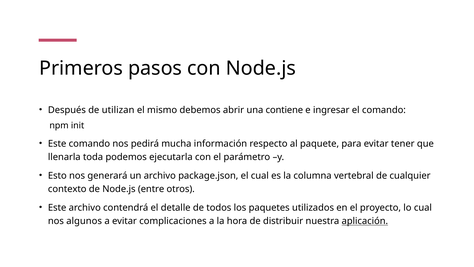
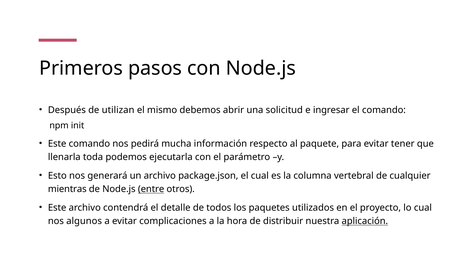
contiene: contiene -> solicitud (284, 110)
contexto: contexto -> mientras (67, 189)
entre underline: none -> present (151, 189)
